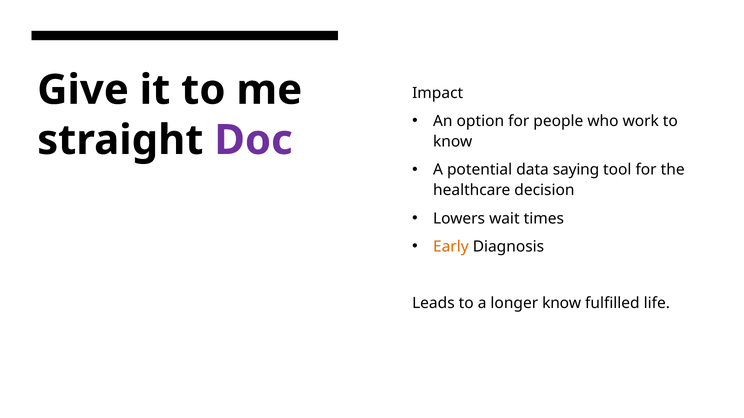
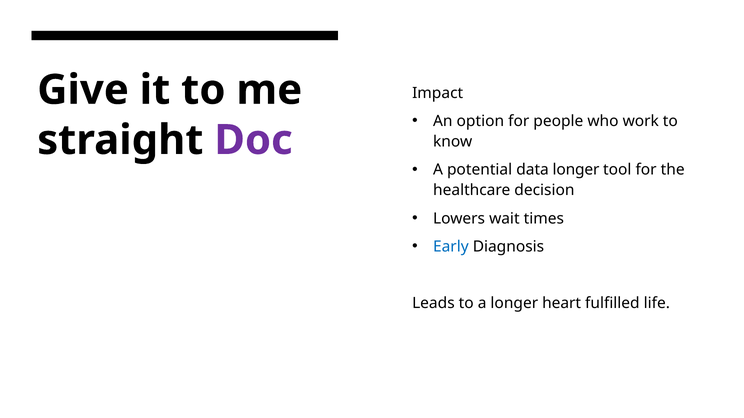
data saying: saying -> longer (576, 170)
Early colour: orange -> blue (451, 247)
longer know: know -> heart (562, 303)
